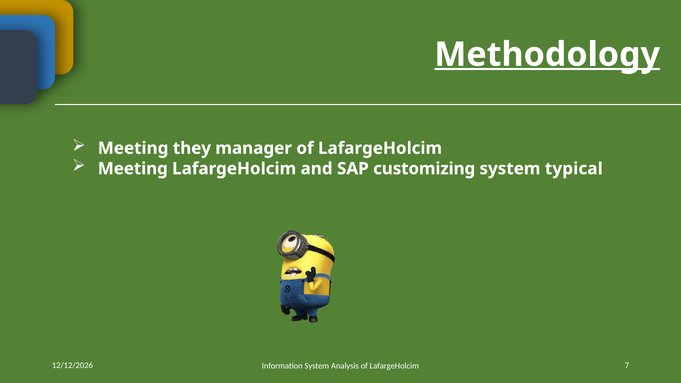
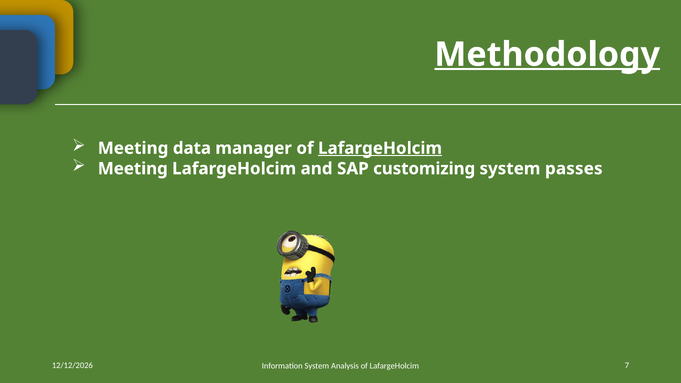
they: they -> data (192, 148)
LafargeHolcim underline: none -> present (380, 148)
typical: typical -> passes (574, 169)
